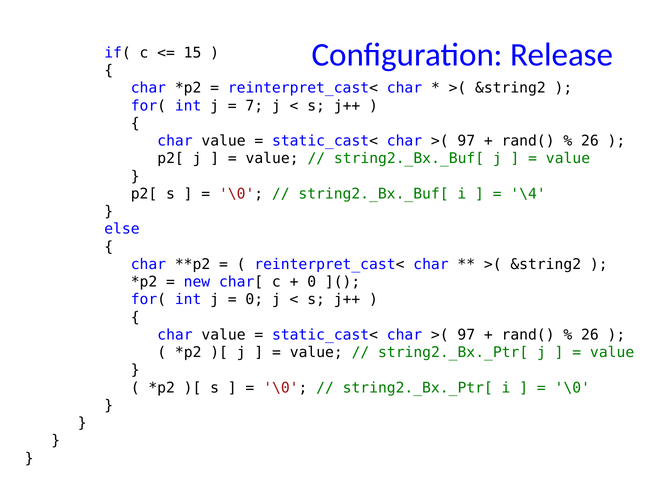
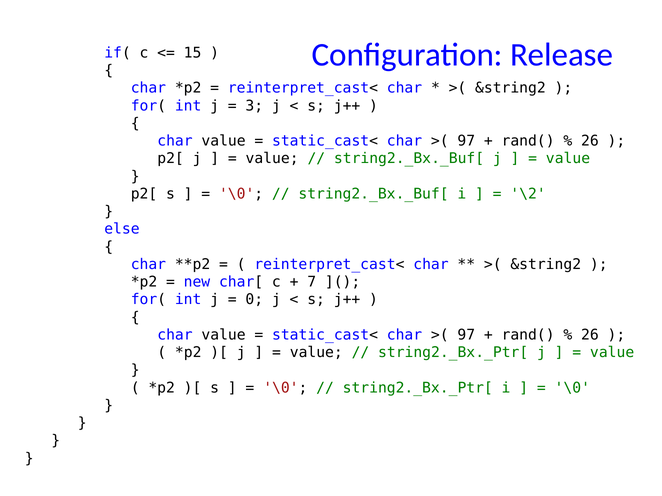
7: 7 -> 3 (254, 106)
\4: \4 -> \2 (528, 194)
0: 0 -> 7 (312, 282)
